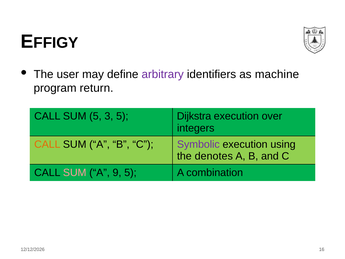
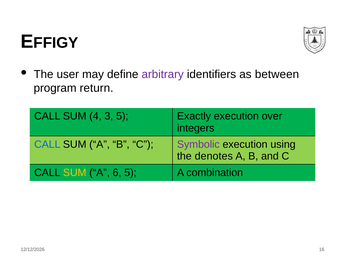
machine: machine -> between (277, 74)
SUM 5: 5 -> 4 (95, 116)
Dijkstra: Dijkstra -> Exactly (194, 116)
CALL colour: orange -> blue (47, 144)
SUM colour: pink -> yellow (75, 172)
9: 9 -> 6 (117, 172)
